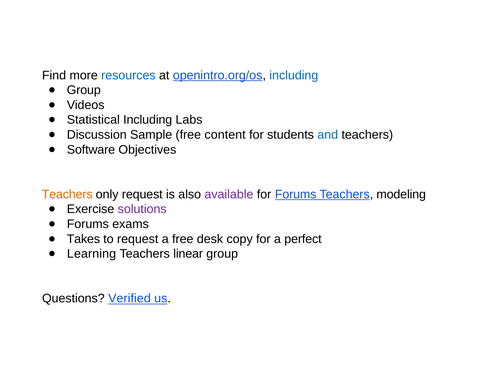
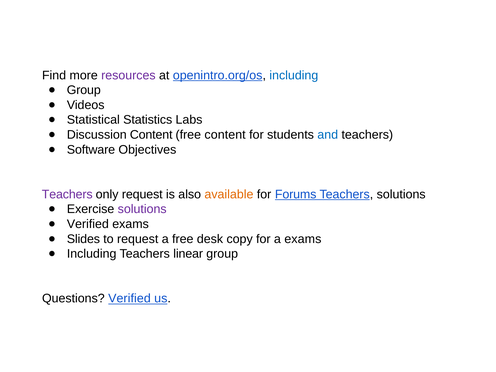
resources colour: blue -> purple (128, 75)
Statistical Including: Including -> Statistics (148, 120)
Discussion Sample: Sample -> Content (151, 135)
Teachers colour: orange -> purple (67, 194)
available colour: purple -> orange (229, 194)
Teachers modeling: modeling -> solutions (401, 194)
Forums: Forums -> Verified (88, 224)
Takes: Takes -> Slides (83, 239)
a perfect: perfect -> exams (303, 239)
Learning: Learning -> Including (92, 254)
